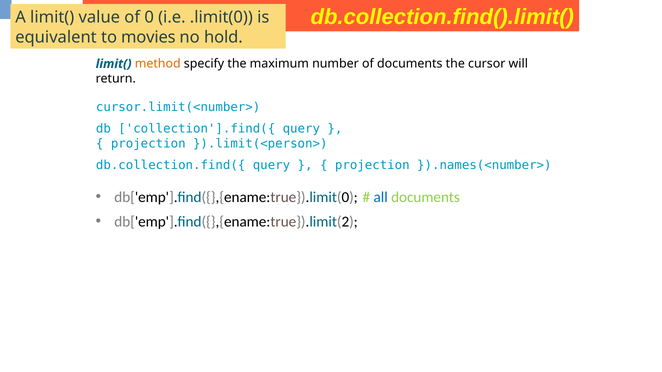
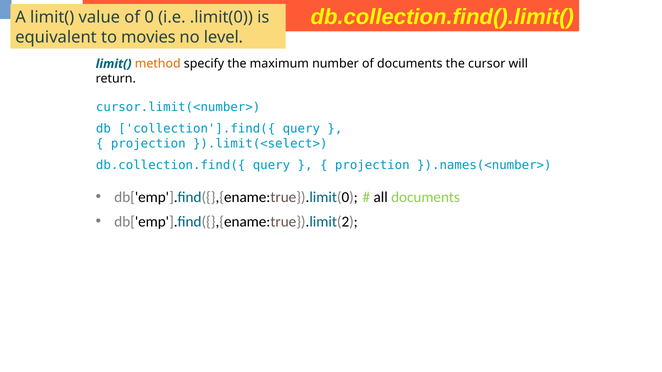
hold: hold -> level (223, 37)
}).limit(<person>: }).limit(<person> -> }).limit(<select> (260, 144)
all colour: blue -> black (381, 197)
